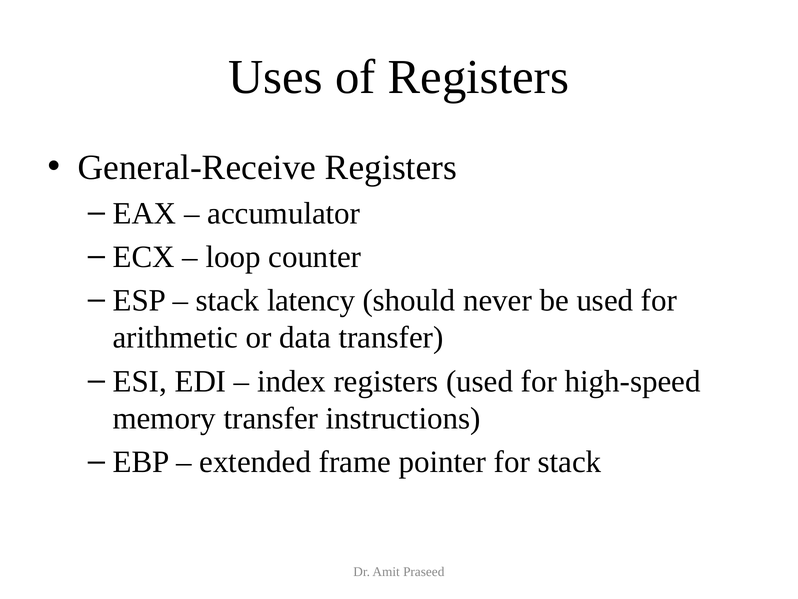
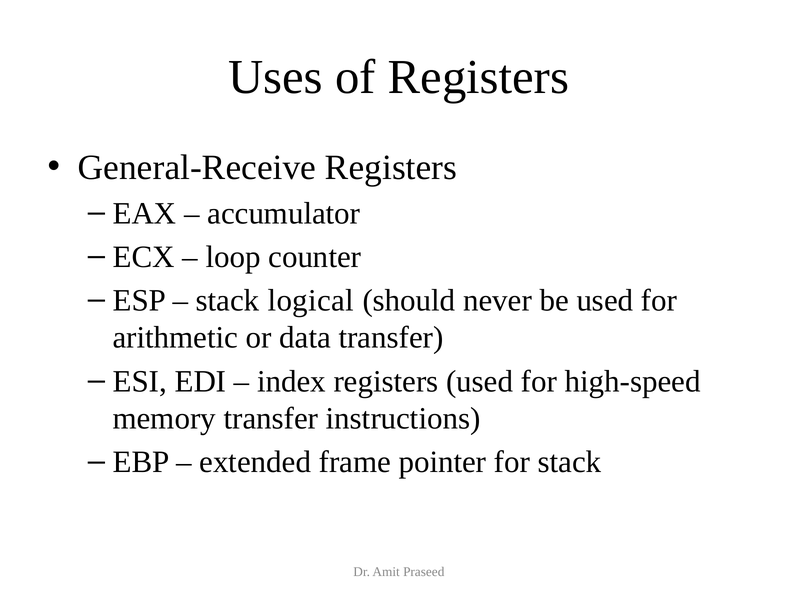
latency: latency -> logical (311, 300)
